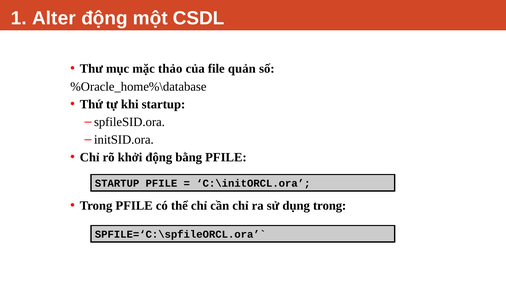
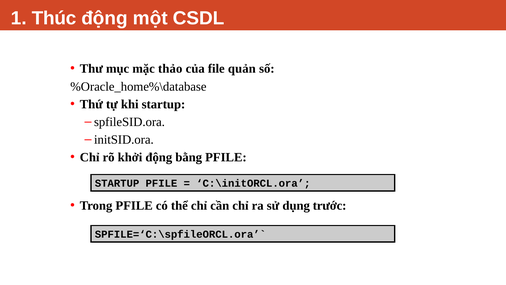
Alter: Alter -> Thúc (54, 18)
dụng trong: trong -> trước (330, 205)
